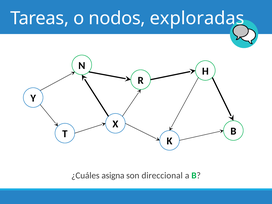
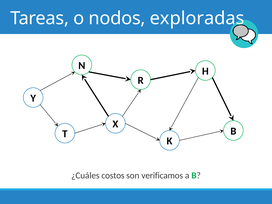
asigna: asigna -> costos (113, 176)
direccional: direccional -> verificamos (162, 176)
